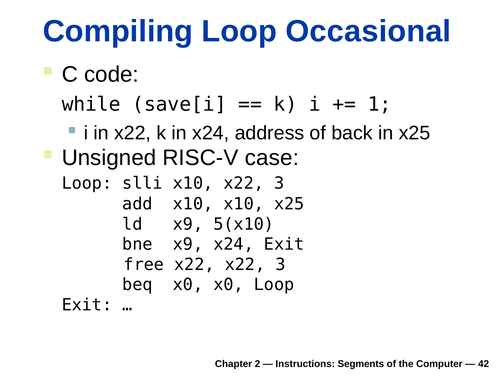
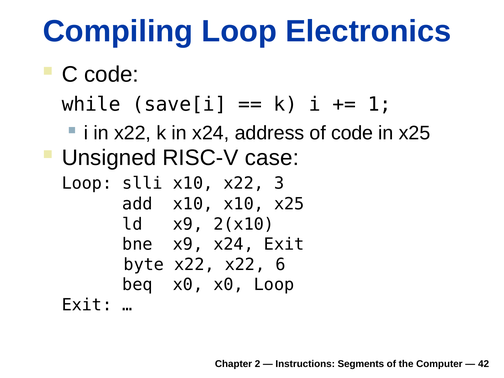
Occasional: Occasional -> Electronics (368, 31)
of back: back -> code (352, 133)
5(x10: 5(x10 -> 2(x10 (244, 224)
free: free -> byte (144, 265)
x22 x22 3: 3 -> 6 (280, 265)
